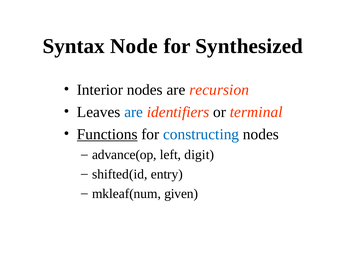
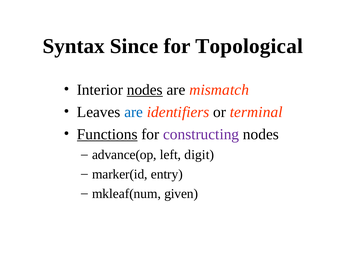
Node: Node -> Since (134, 46)
Synthesized: Synthesized -> Topological (249, 46)
nodes underline: none -> present (145, 90)
recursion: recursion -> mismatch (219, 90)
constructing colour: blue -> purple (201, 135)
shifted(id: shifted(id -> marker(id (120, 175)
